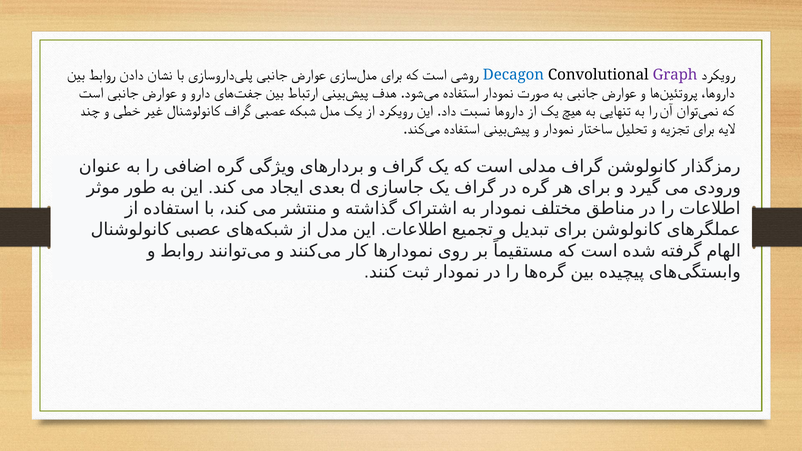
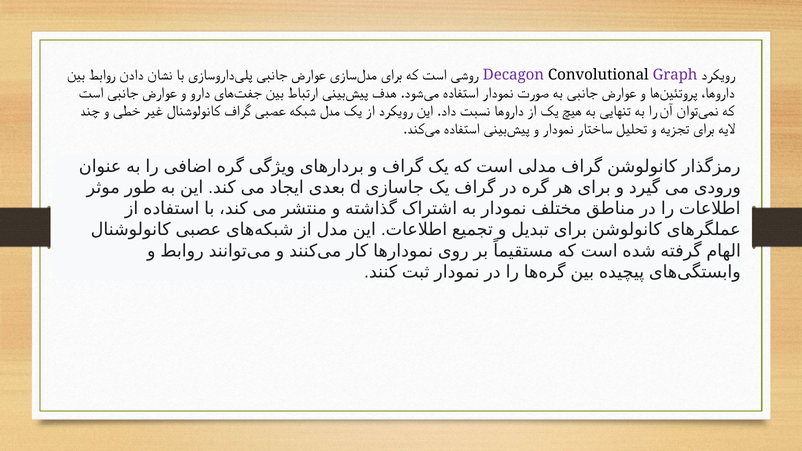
Decagon colour: blue -> purple (513, 75)
